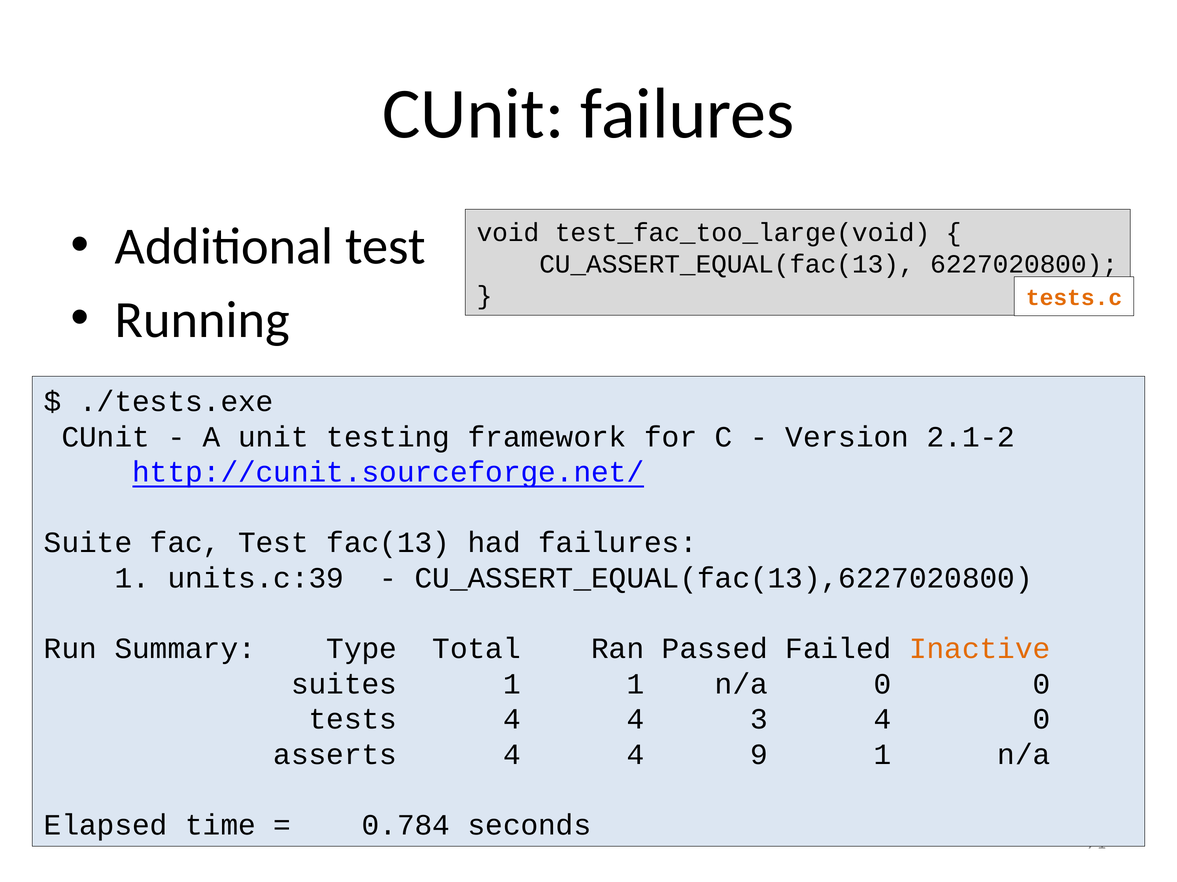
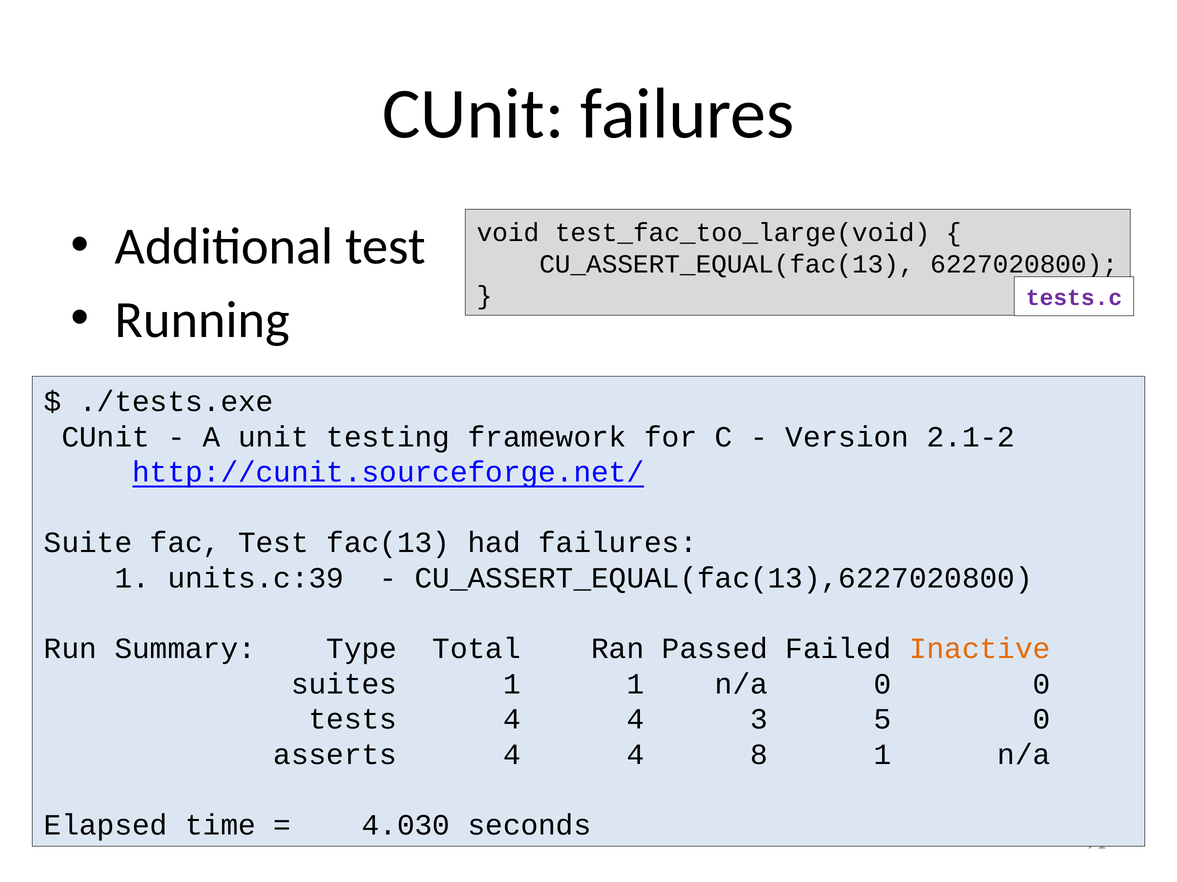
tests.c colour: orange -> purple (1074, 298)
3 4: 4 -> 5 (883, 720)
9: 9 -> 8 (759, 755)
0.784: 0.784 -> 4.030 (406, 826)
